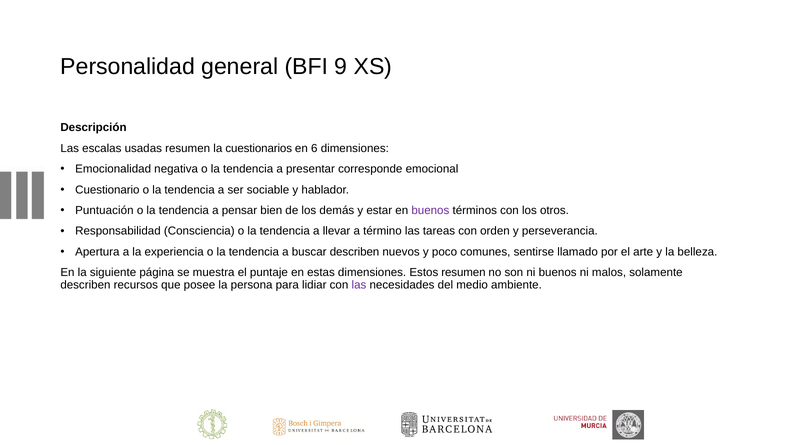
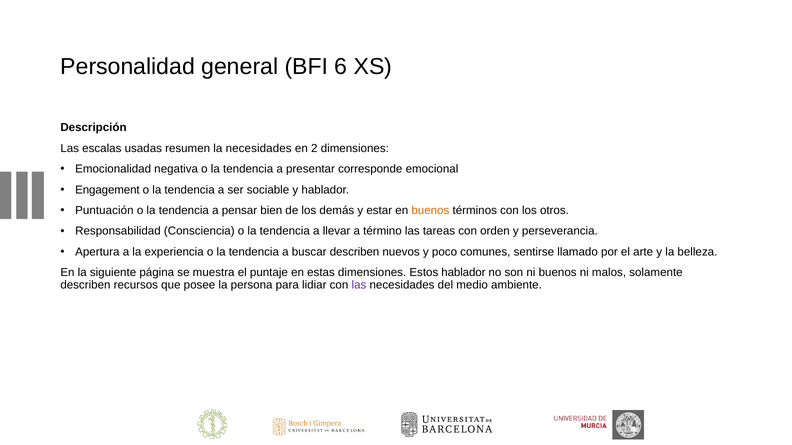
9: 9 -> 6 (341, 67)
la cuestionarios: cuestionarios -> necesidades (259, 148)
6: 6 -> 2 (314, 148)
Cuestionario: Cuestionario -> Engagement (107, 190)
buenos colour: purple -> orange (430, 211)
Estos resumen: resumen -> hablador (463, 273)
